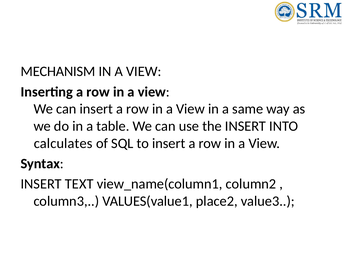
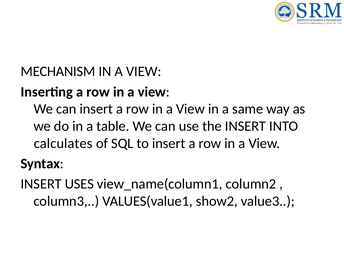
TEXT: TEXT -> USES (79, 184)
place2: place2 -> show2 (217, 201)
